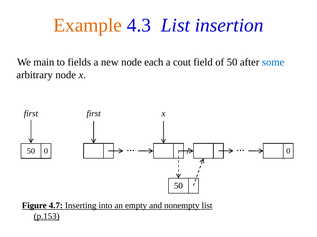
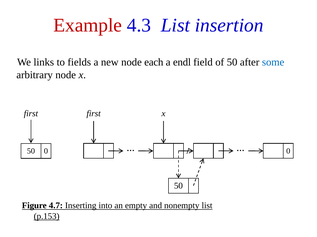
Example colour: orange -> red (88, 25)
main: main -> links (44, 62)
cout: cout -> endl (182, 62)
